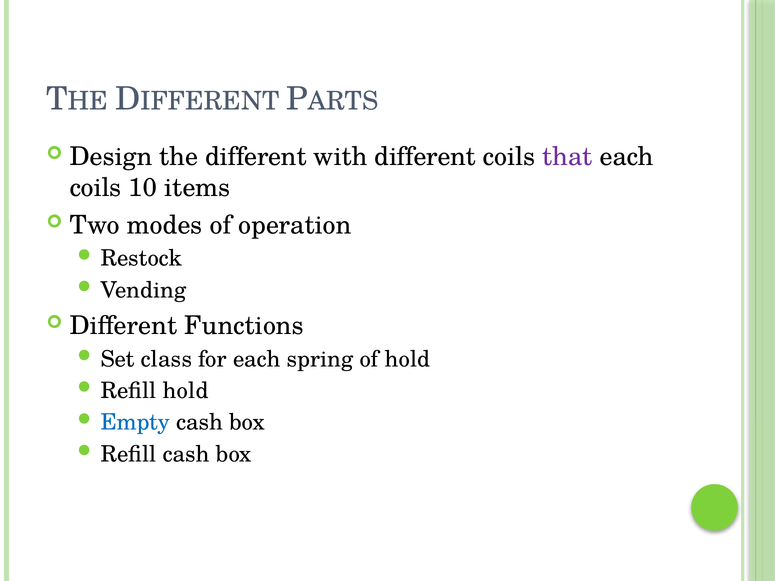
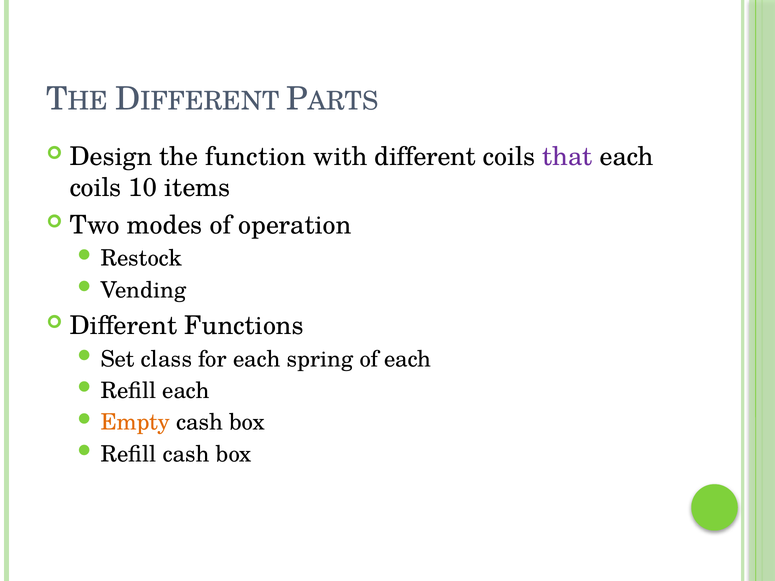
the different: different -> function (256, 157)
of hold: hold -> each (408, 359)
Refill hold: hold -> each (186, 391)
Empty colour: blue -> orange (135, 423)
